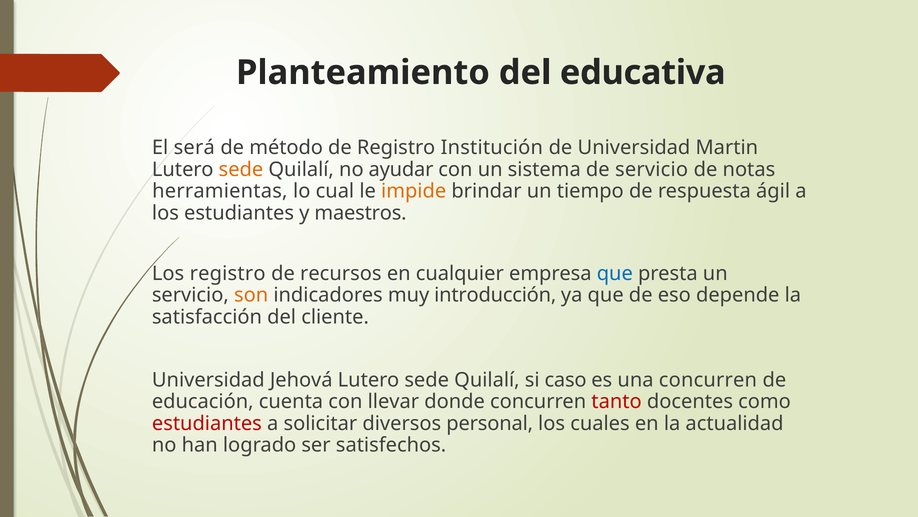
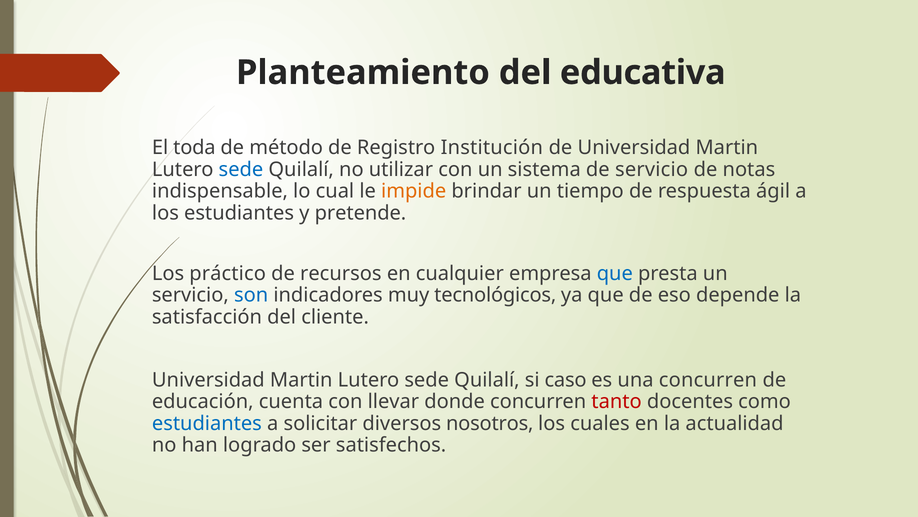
será: será -> toda (194, 148)
sede colour: orange -> blue (241, 169)
ayudar: ayudar -> utilizar (401, 169)
herramientas: herramientas -> indispensable (220, 191)
maestros: maestros -> pretende (360, 213)
Los registro: registro -> práctico (228, 273)
son colour: orange -> blue (251, 295)
introducción: introducción -> tecnológicos (495, 295)
Jehová: Jehová -> Martin (301, 380)
estudiantes colour: red -> blue (207, 423)
personal: personal -> nosotros (490, 423)
